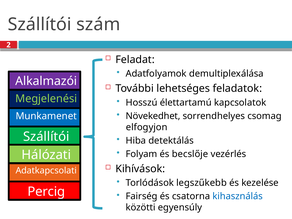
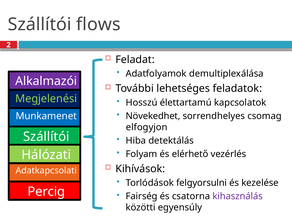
szám: szám -> flows (98, 24)
becslője: becslője -> elérhető (190, 154)
legszűkebb: legszűkebb -> felgyorsulni (202, 183)
kihasználás colour: blue -> purple (238, 196)
